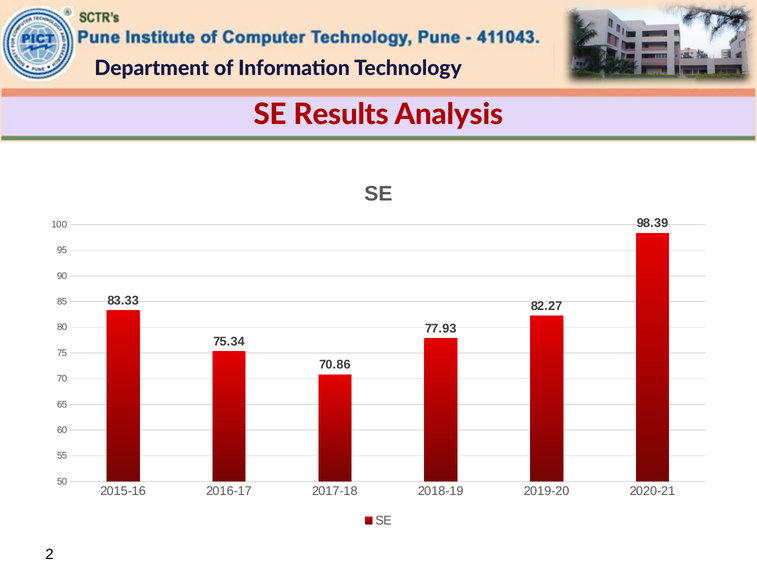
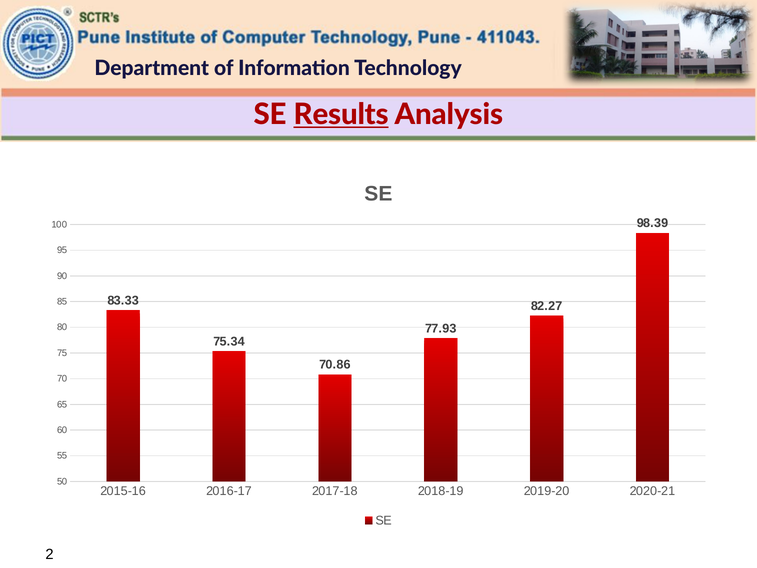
Results underline: none -> present (341, 114)
